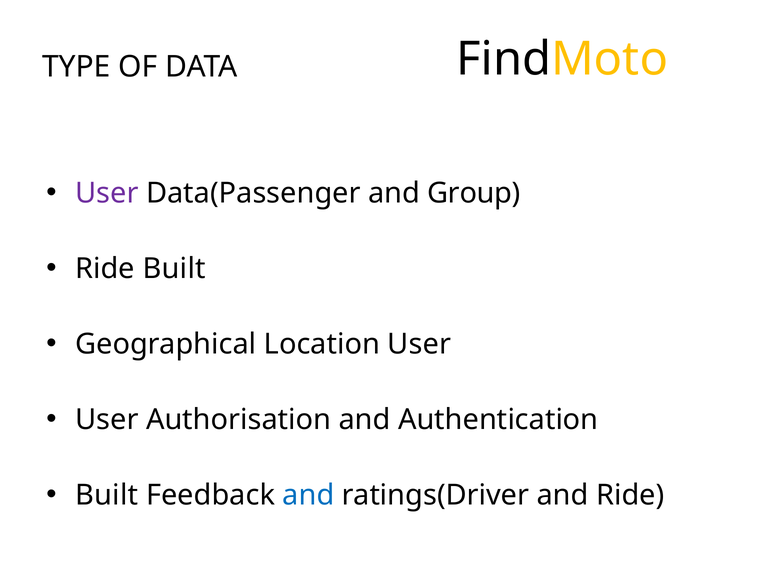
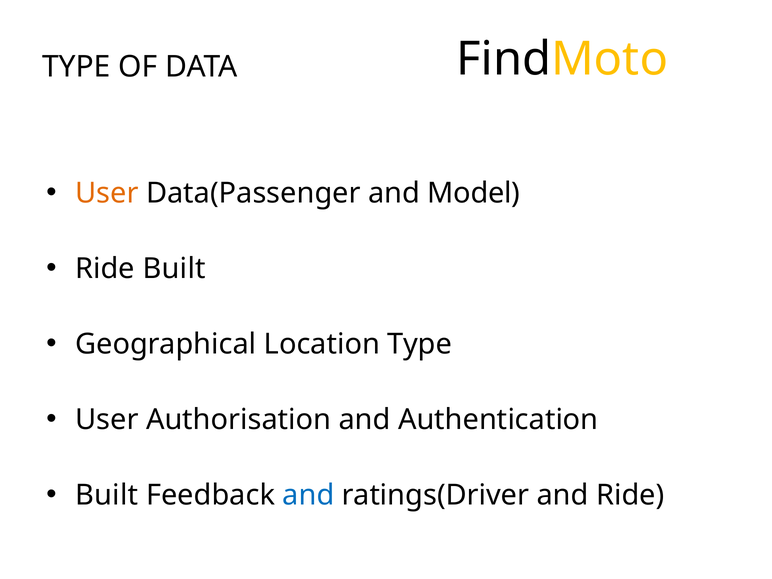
User colour: purple -> orange (107, 193)
Group: Group -> Model (474, 193)
Location User: User -> Type (420, 344)
